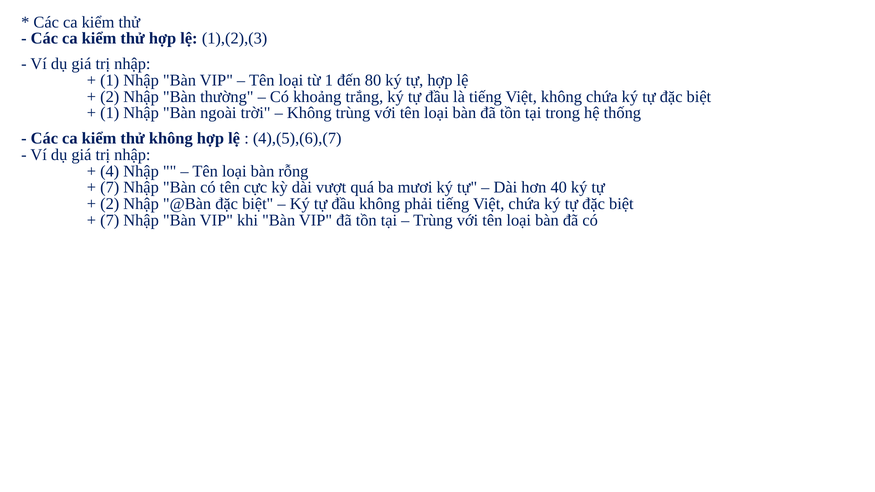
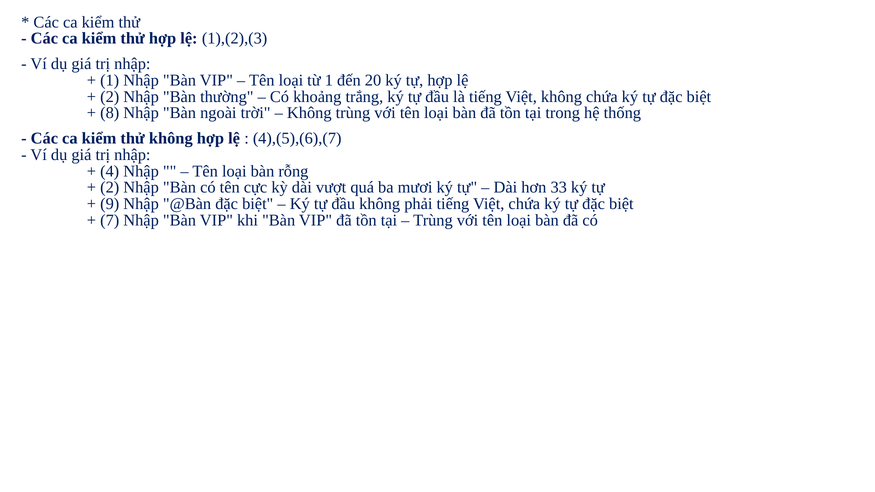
80: 80 -> 20 (373, 80)
1: 1 -> 8 (110, 113)
7: 7 -> 2 (110, 188)
40: 40 -> 33 (559, 188)
2: 2 -> 9 (110, 204)
